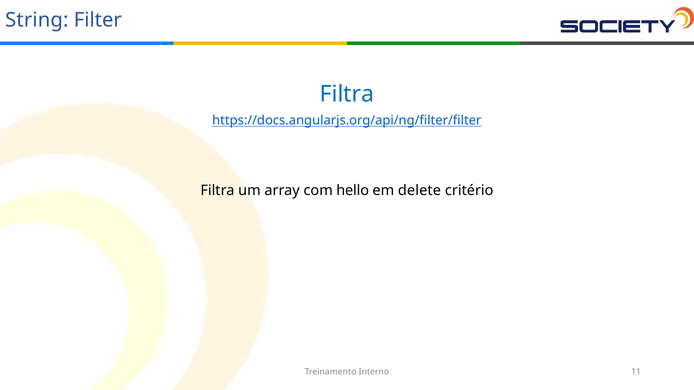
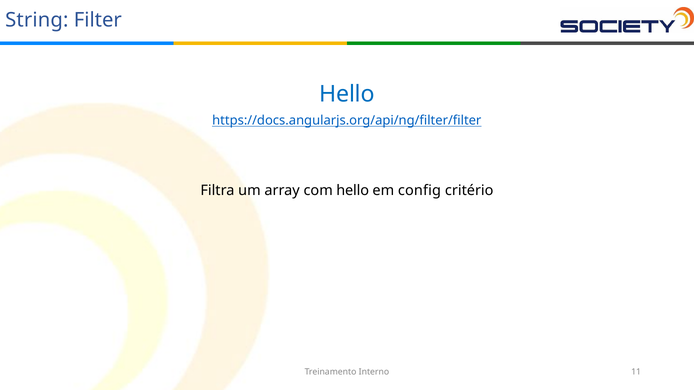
Filtra: Filtra -> Hello (347, 94)
delete: delete -> config (419, 191)
